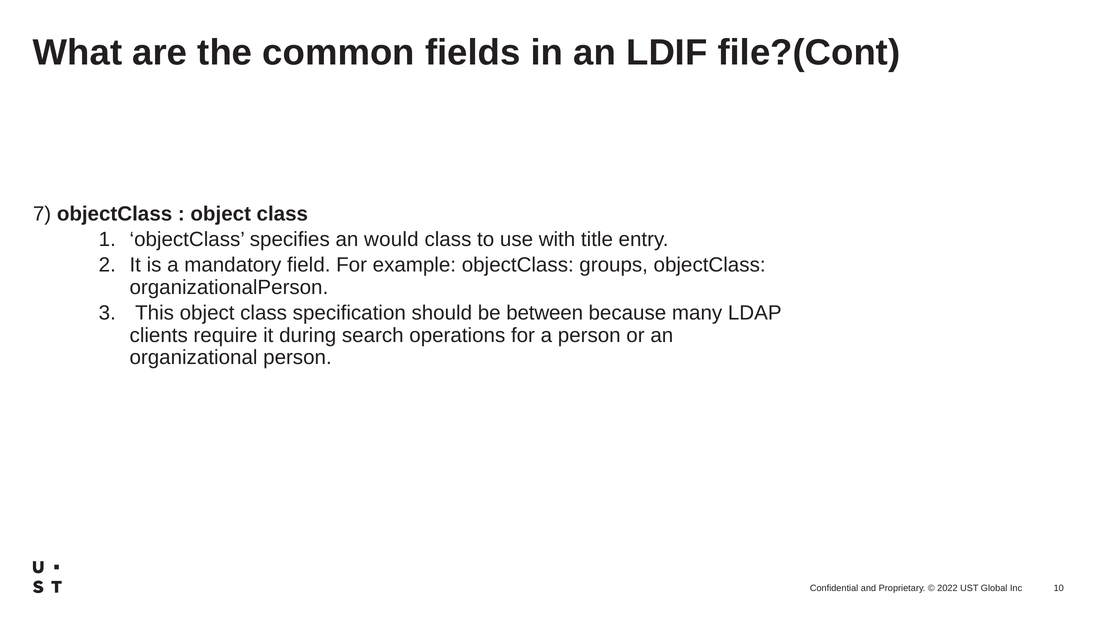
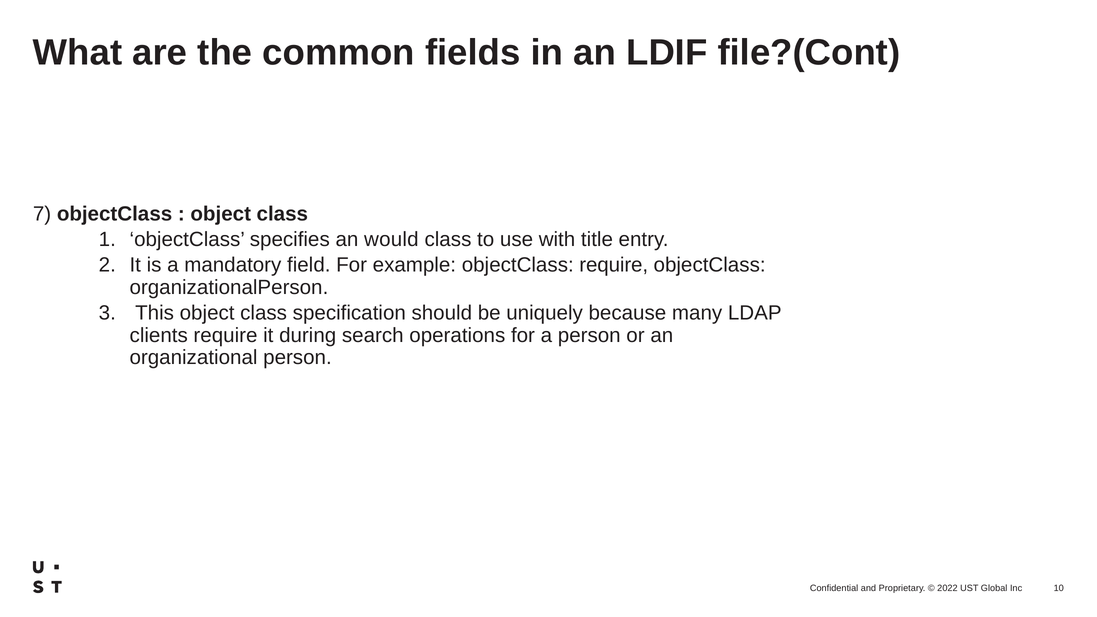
objectClass groups: groups -> require (614, 265)
between: between -> uniquely (545, 313)
